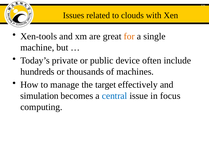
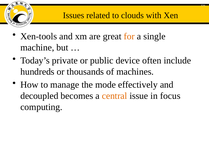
target: target -> mode (106, 85)
simulation: simulation -> decoupled (39, 96)
central colour: blue -> orange (115, 96)
